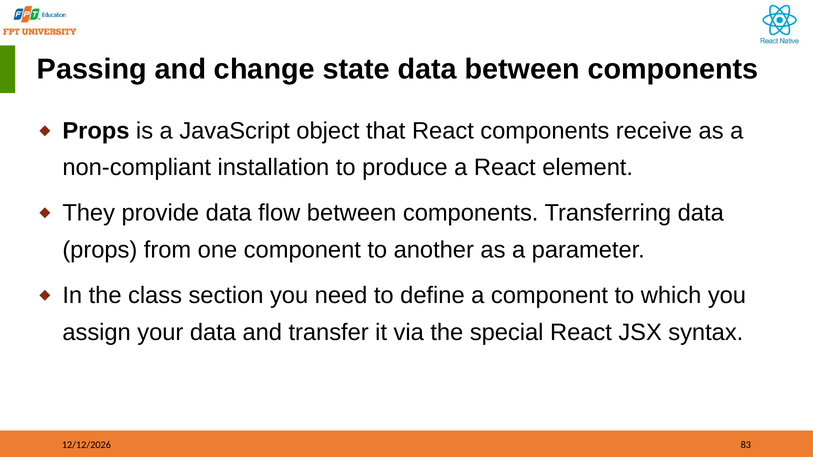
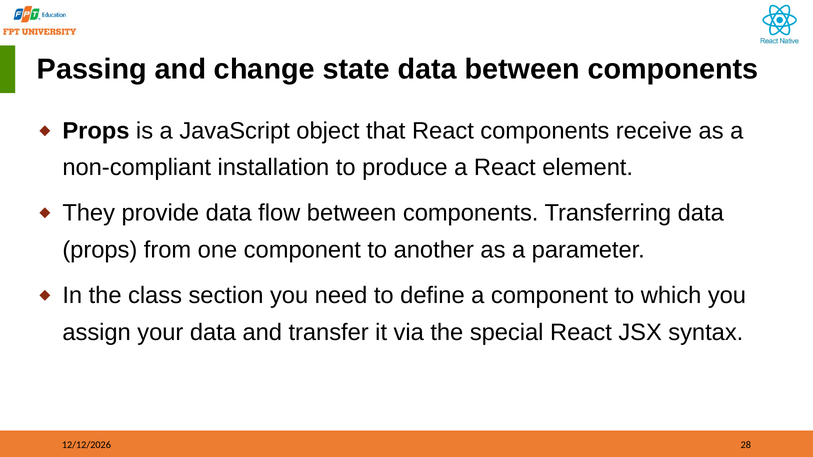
83: 83 -> 28 (746, 445)
